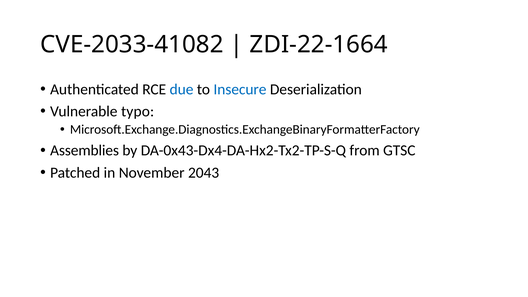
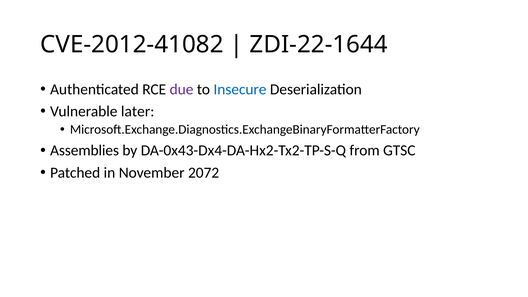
CVE-2033-41082: CVE-2033-41082 -> CVE-2012-41082 (132, 44)
ZDI-22-1664: ZDI-22-1664 -> ZDI-22-1644 (319, 44)
due colour: blue -> purple (182, 89)
typo: typo -> later (138, 111)
2043: 2043 -> 2072 (204, 173)
